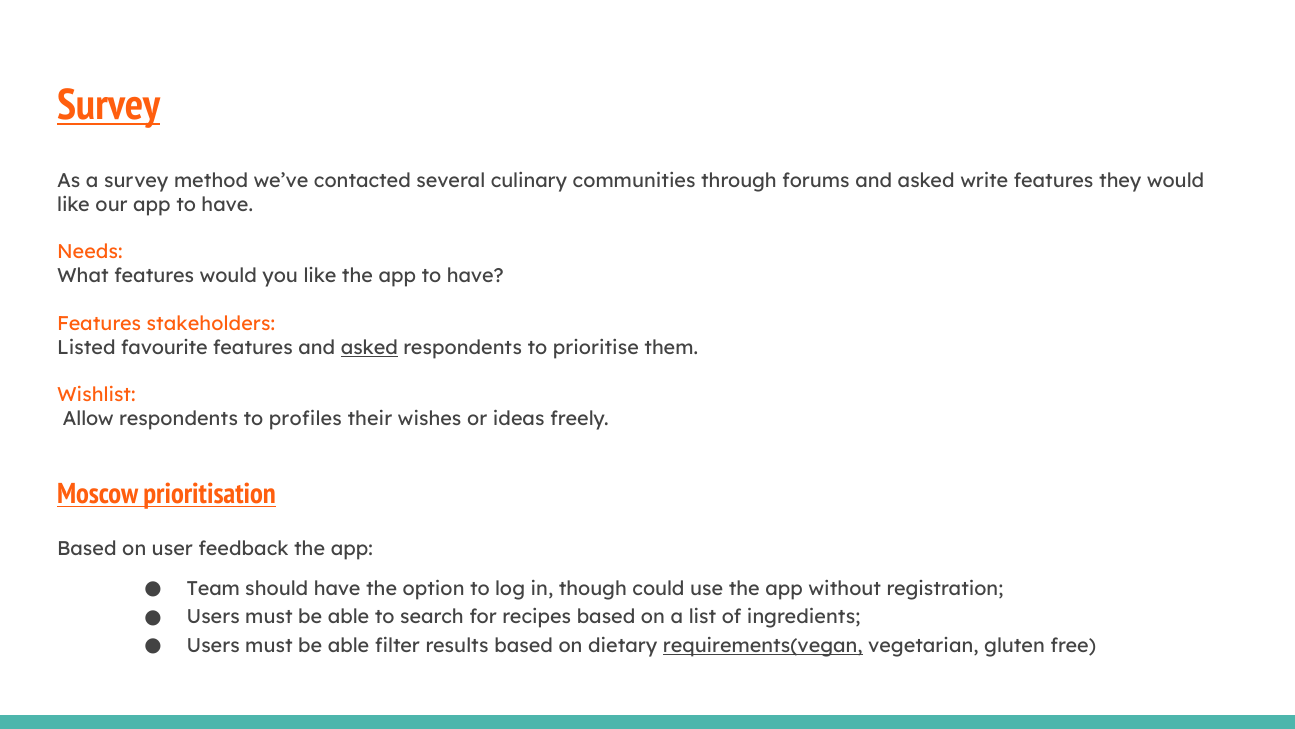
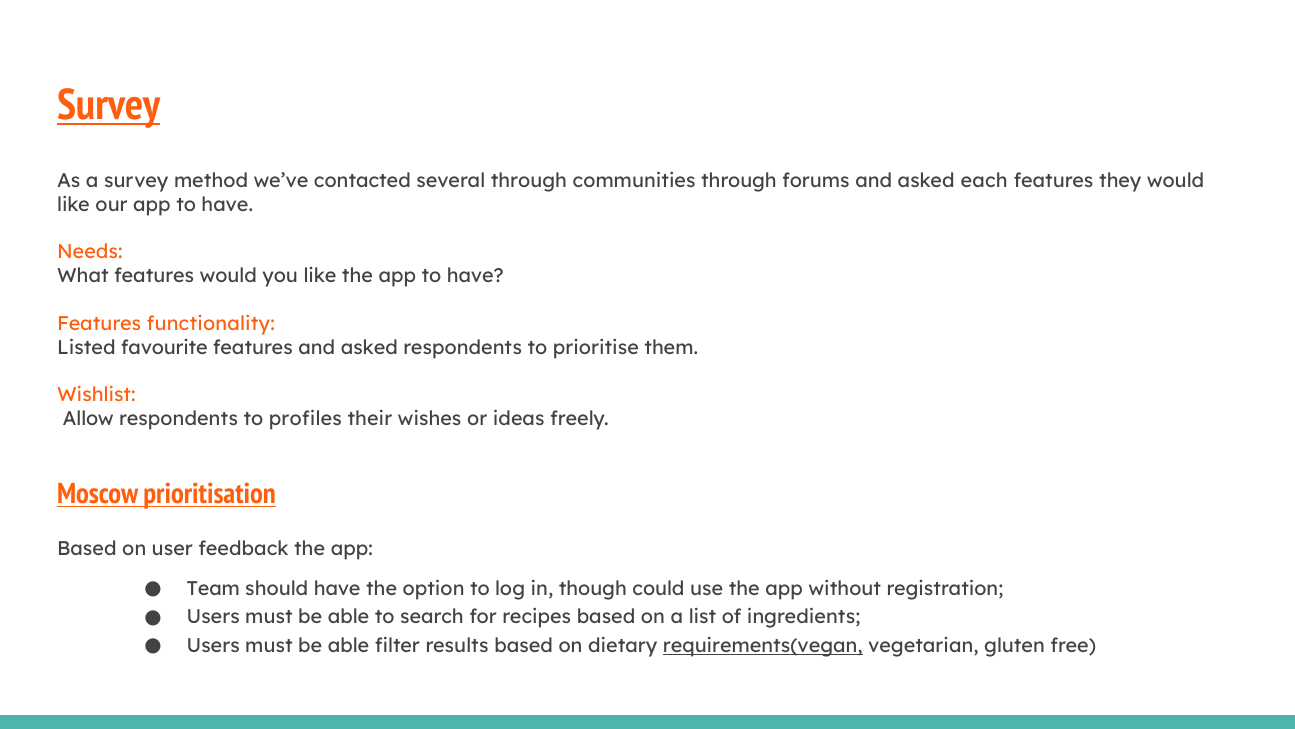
several culinary: culinary -> through (529, 181)
write: write -> each (984, 181)
stakeholders: stakeholders -> functionality (211, 324)
asked underline: present -> none (369, 347)
